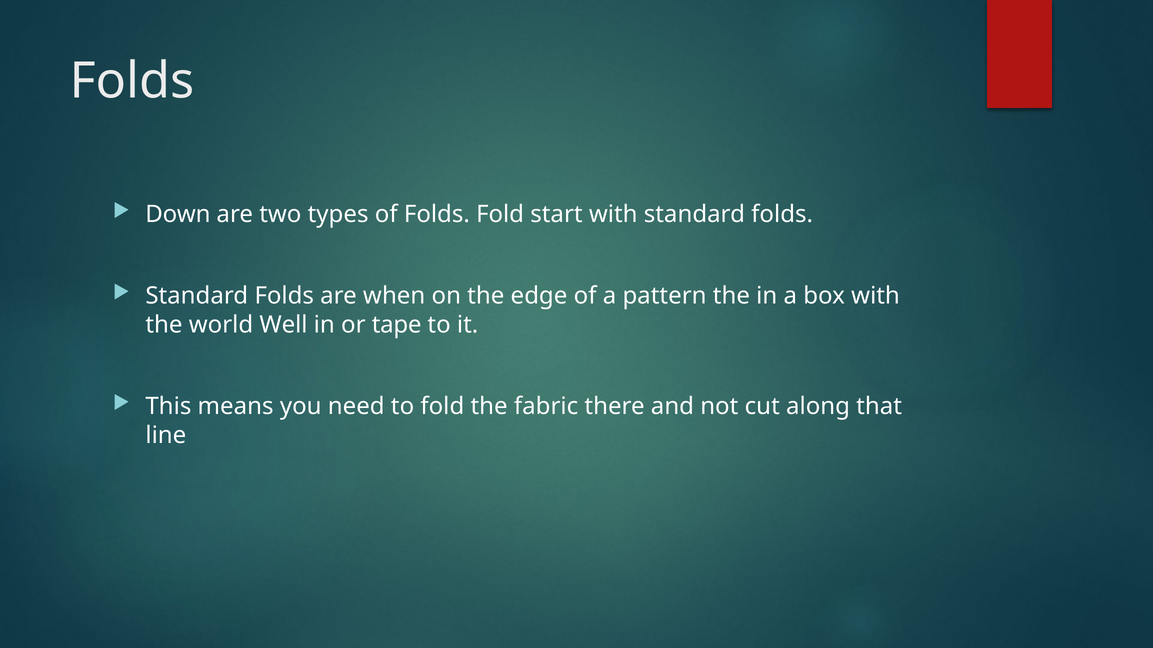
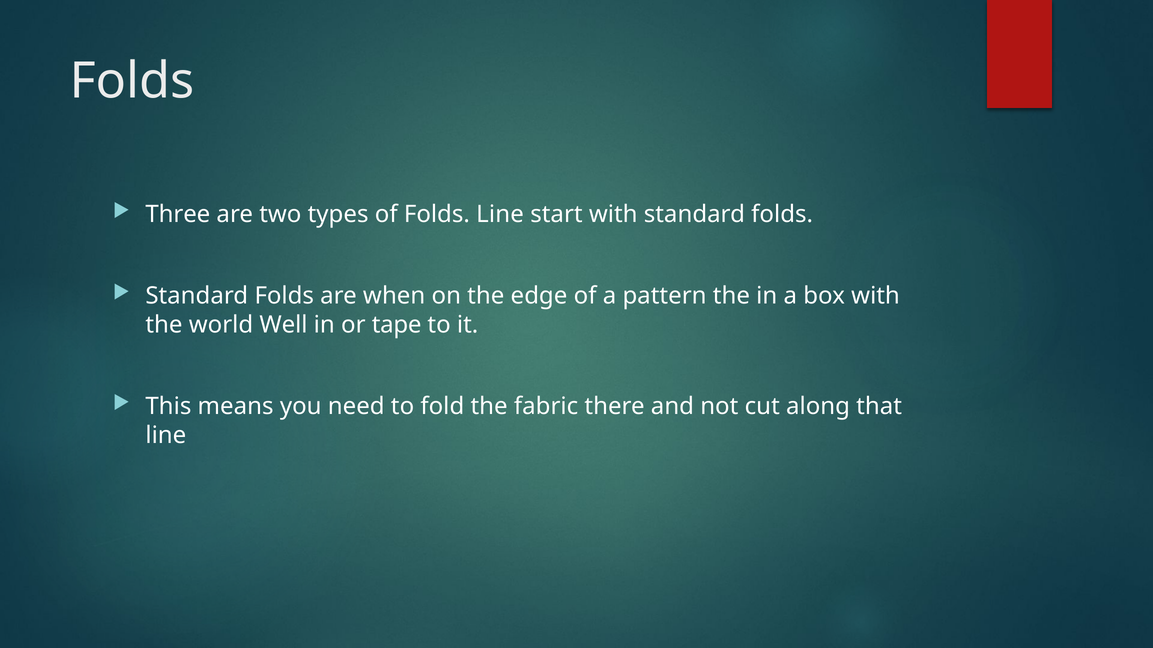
Down: Down -> Three (178, 215)
Folds Fold: Fold -> Line (500, 215)
